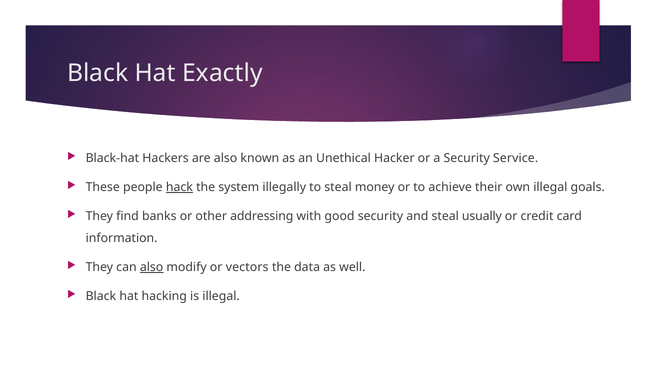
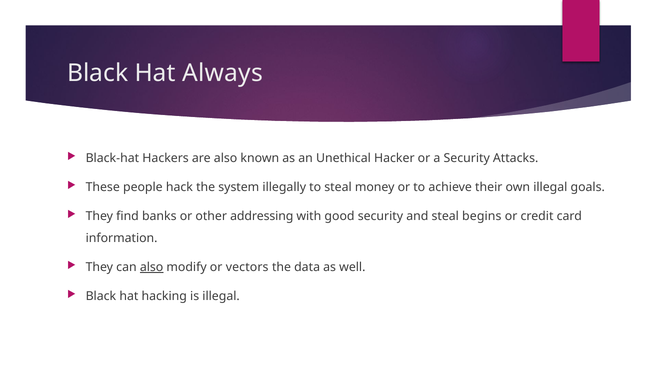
Exactly: Exactly -> Always (222, 73)
Service: Service -> Attacks (516, 158)
hack underline: present -> none (179, 187)
usually: usually -> begins (482, 216)
